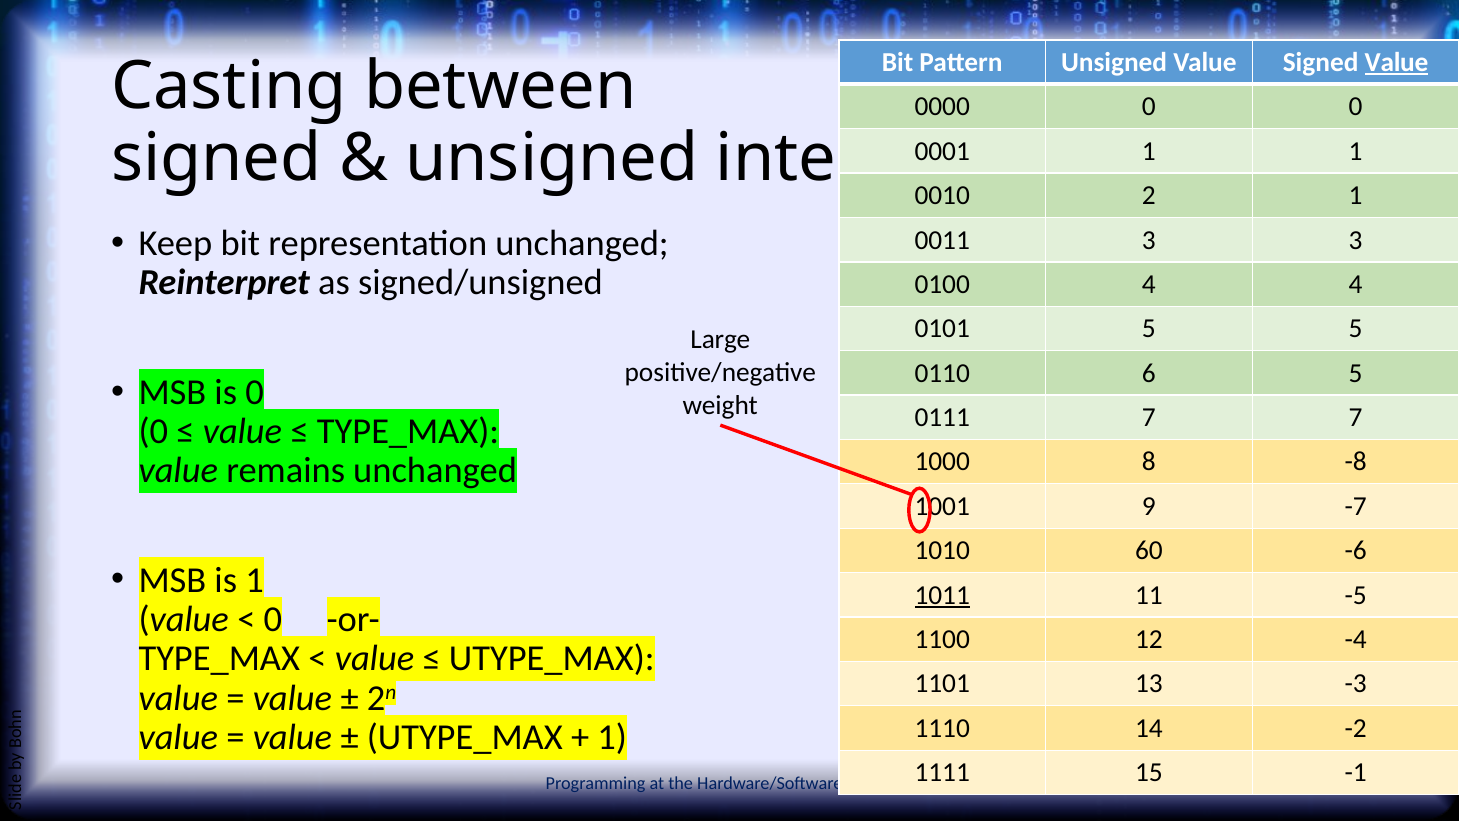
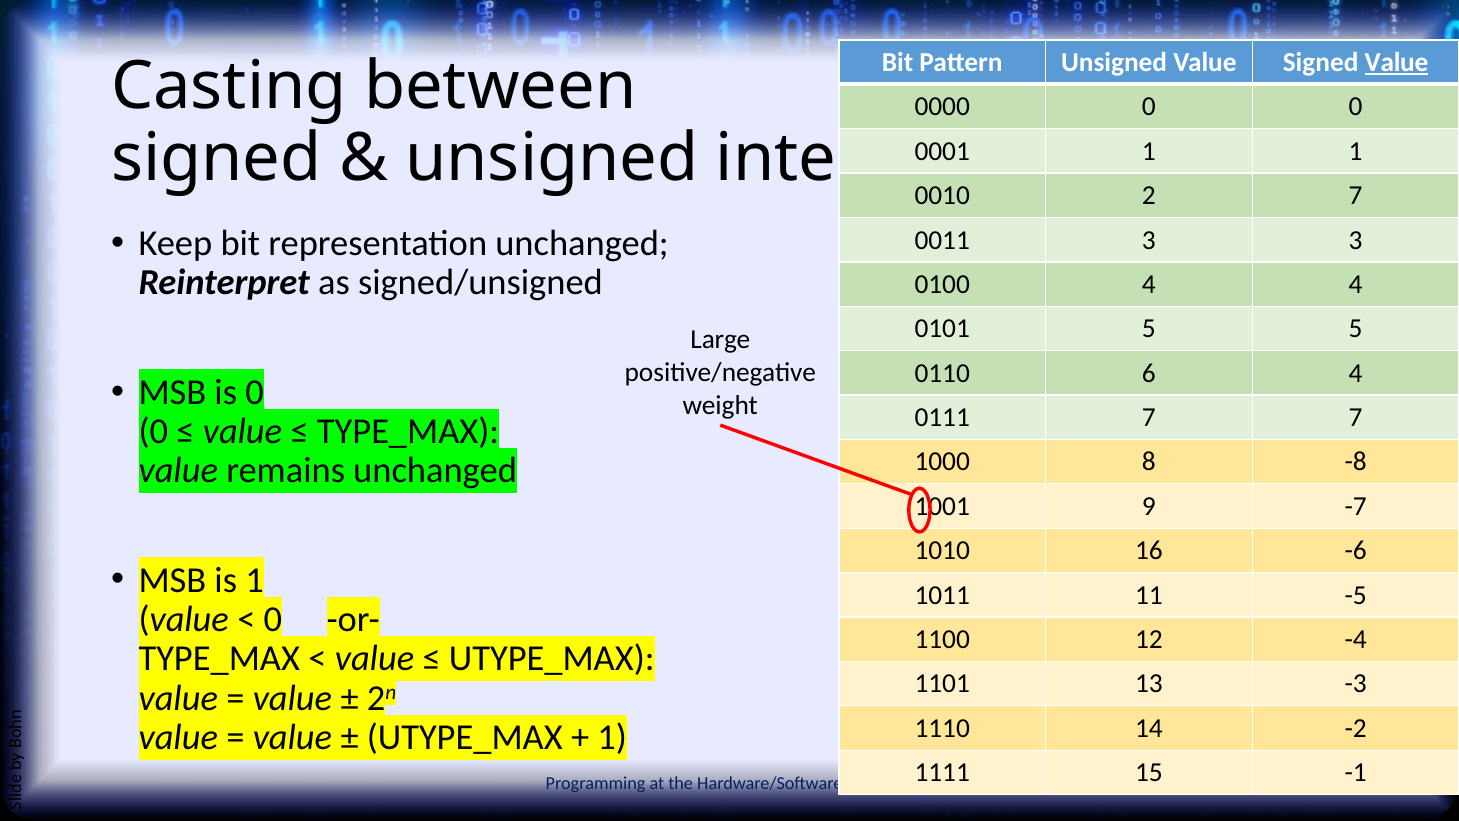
2 1: 1 -> 7 (1356, 196)
6 5: 5 -> 4 (1356, 373)
60: 60 -> 16 (1149, 550)
1011 underline: present -> none (942, 595)
